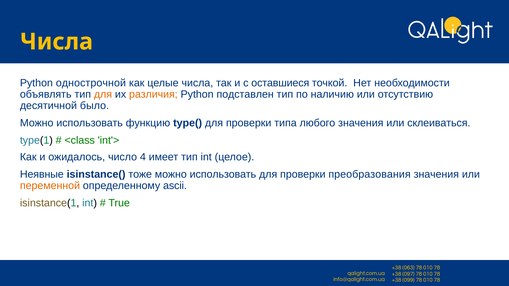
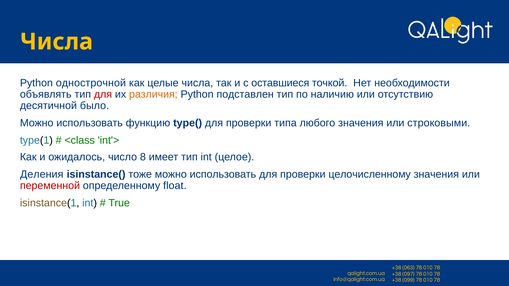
для colour: orange -> red (103, 94)
склеиваться: склеиваться -> строковыми (439, 123)
4: 4 -> 8 (143, 157)
Неявные: Неявные -> Деления (42, 174)
преобразования: преобразования -> целочисленному (370, 174)
переменной colour: orange -> red (50, 186)
ascii: ascii -> float (175, 186)
